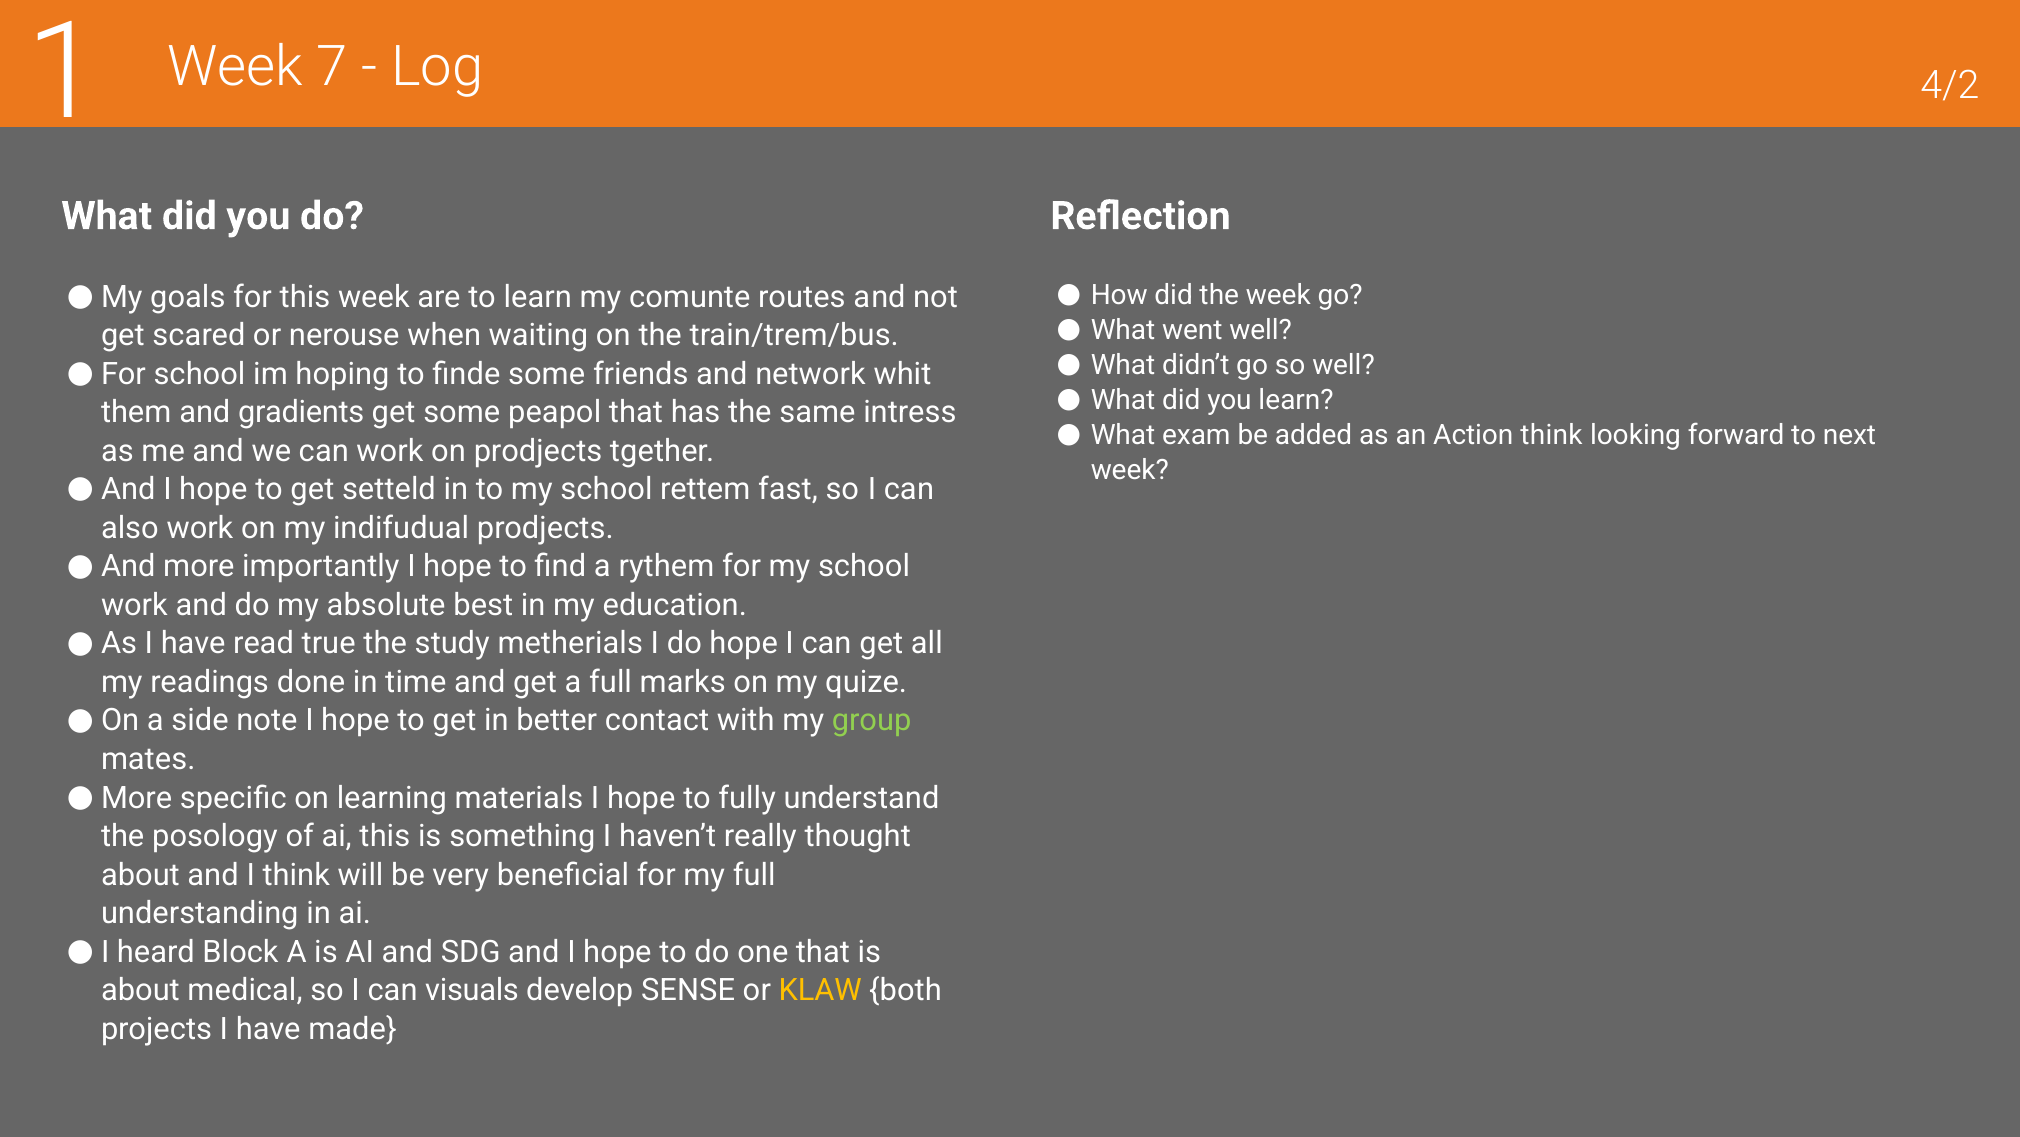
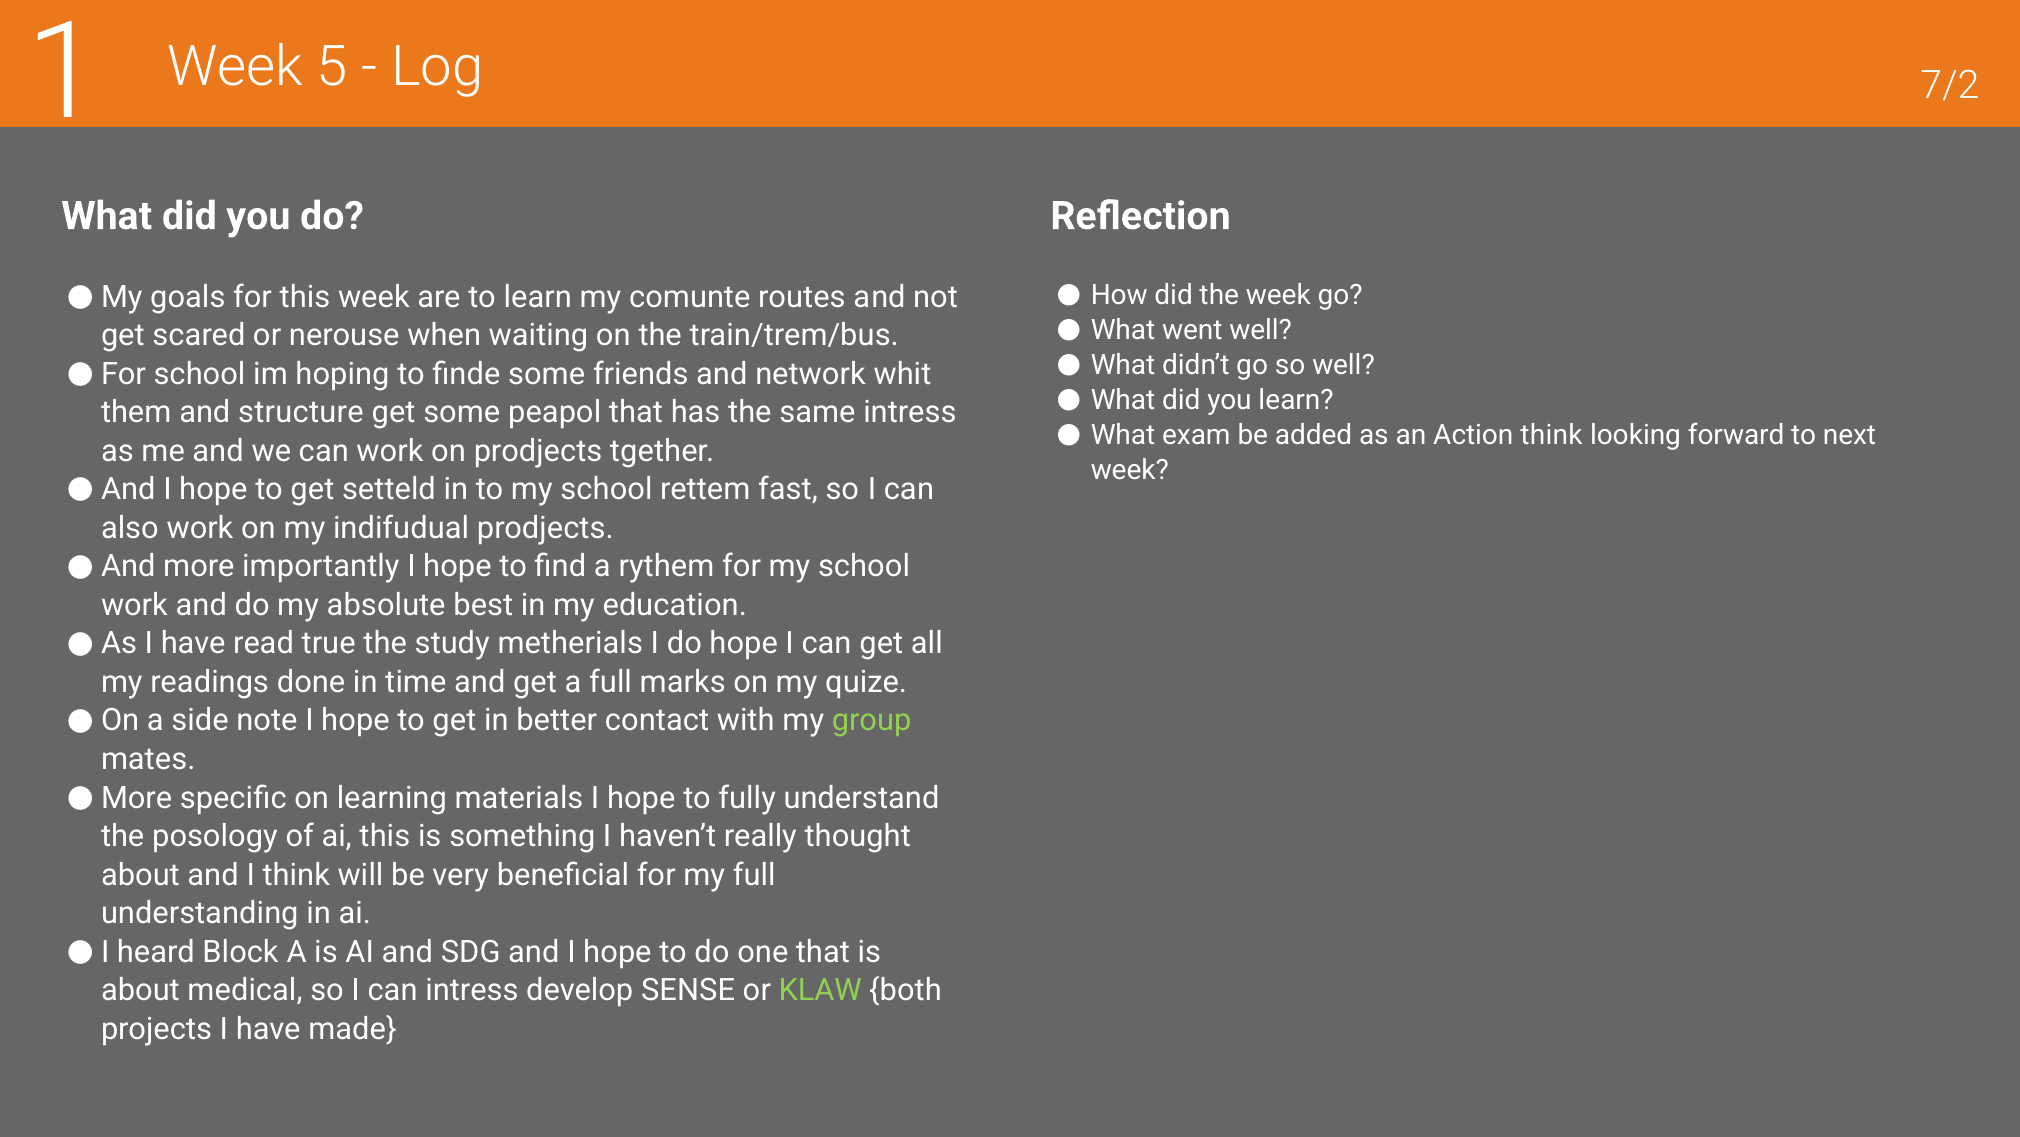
7: 7 -> 5 (332, 67)
4/2: 4/2 -> 7/2 (1950, 86)
gradients: gradients -> structure (301, 412)
can visuals: visuals -> intress (472, 990)
KLAW colour: yellow -> light green (820, 990)
